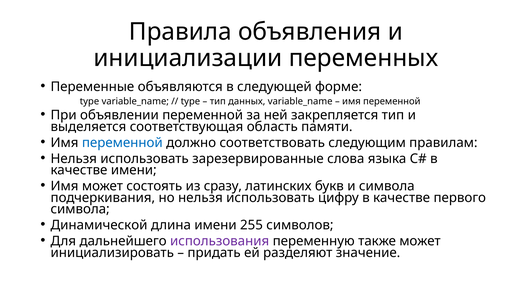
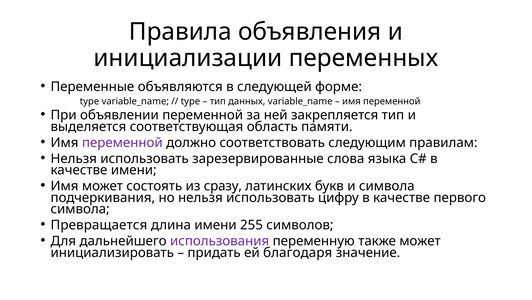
переменной colour: blue -> purple (122, 142)
Динамической: Динамической -> Превращается (99, 225)
разделяют: разделяют -> благодаря (298, 252)
